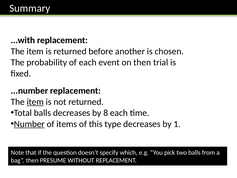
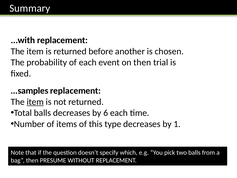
...number: ...number -> ...samples (29, 91)
8: 8 -> 6 (106, 113)
Number underline: present -> none (29, 124)
